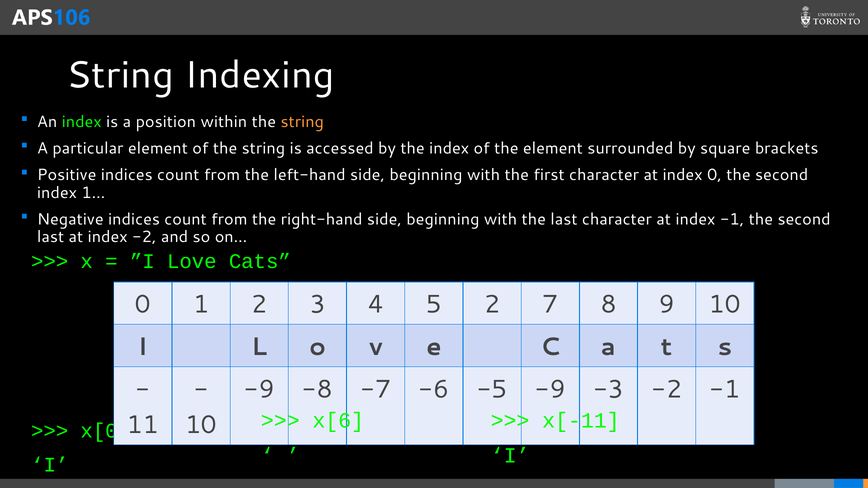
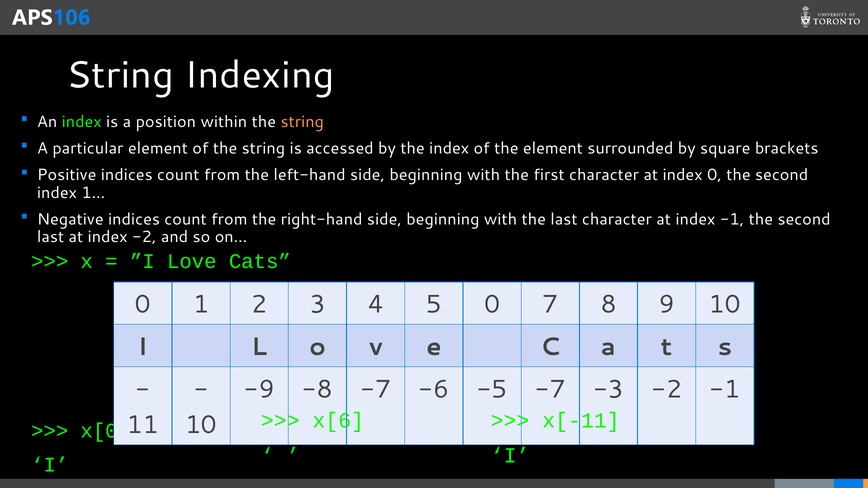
5 2: 2 -> 0 (492, 305)
-5 -9: -9 -> -7 (550, 389)
